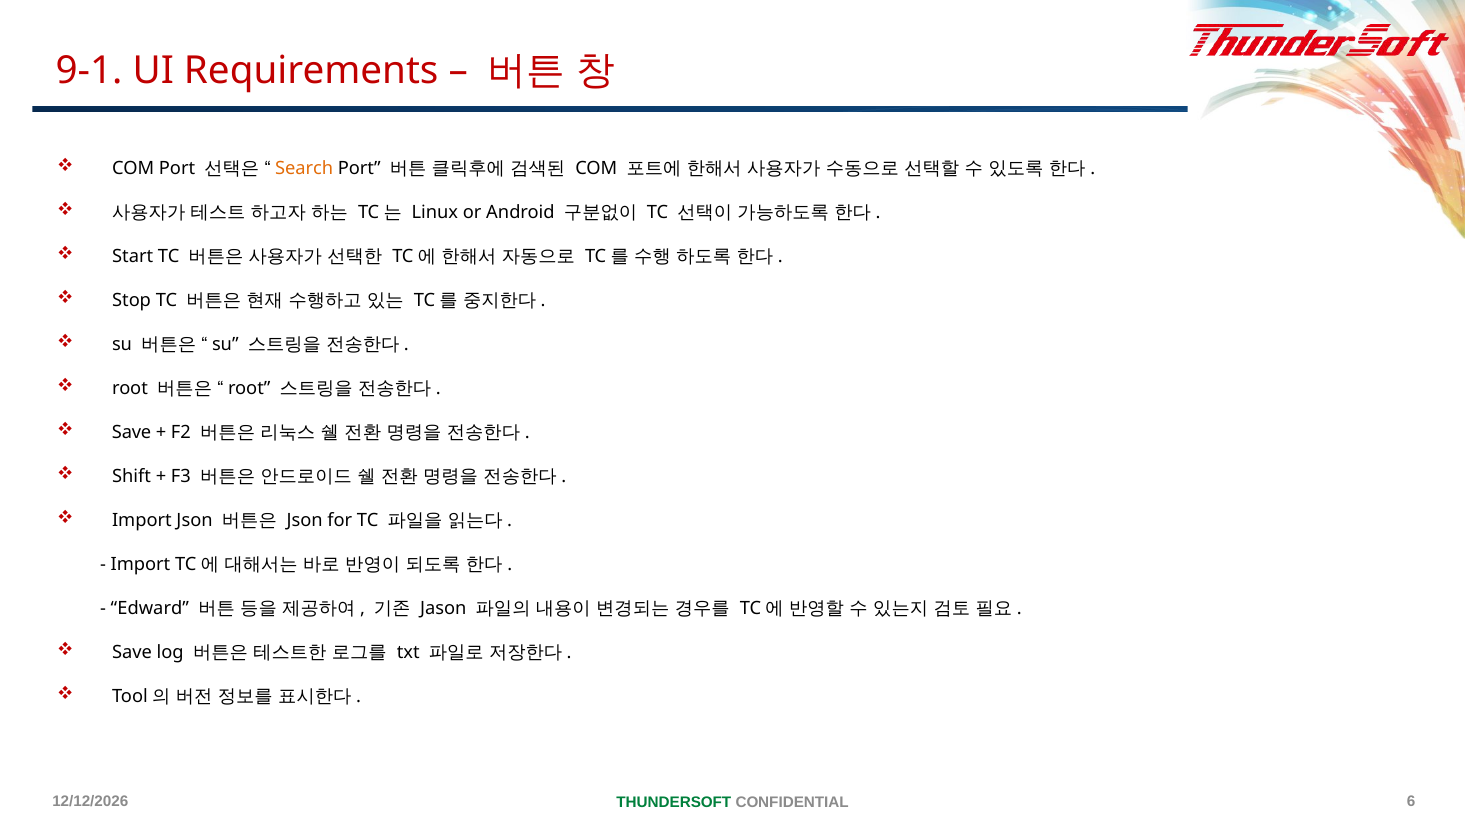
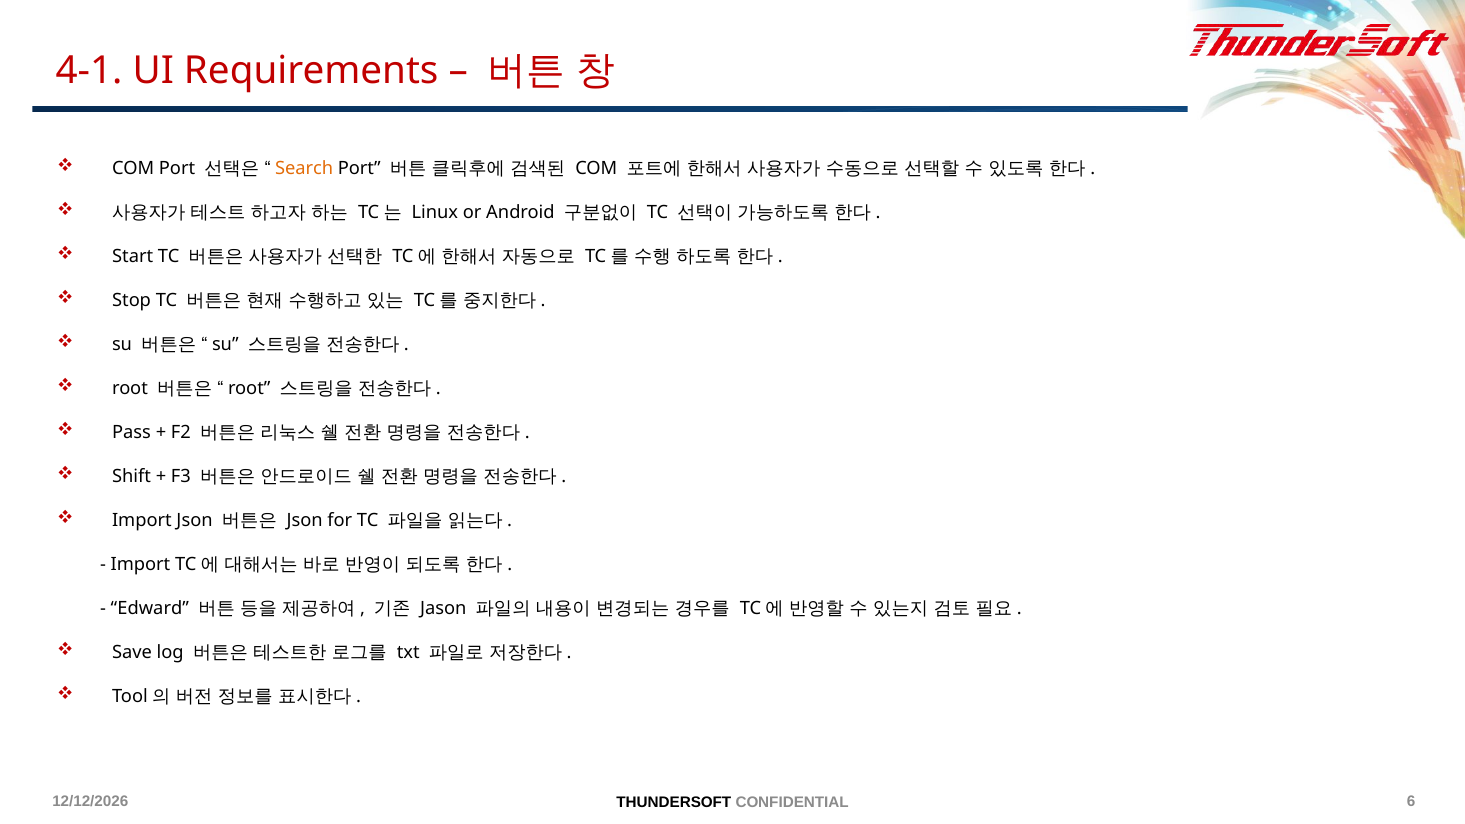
9-1: 9-1 -> 4-1 (89, 71)
Save: Save -> Pass (132, 432)
THUNDERSOFT colour: green -> black (674, 802)
